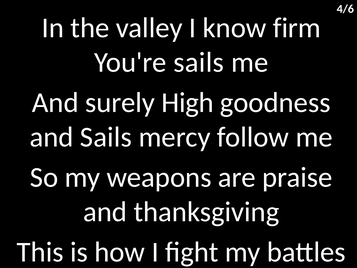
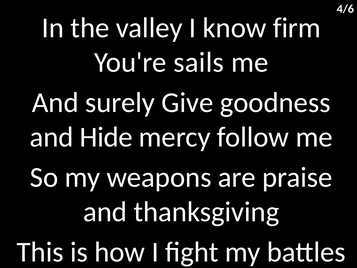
High: High -> Give (187, 102)
and Sails: Sails -> Hide (106, 137)
